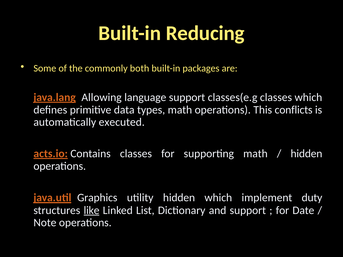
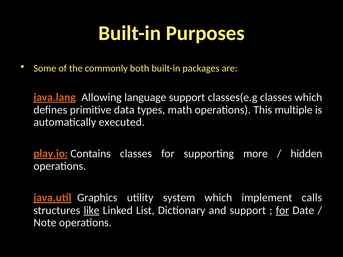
Reducing: Reducing -> Purposes (205, 33)
conflicts: conflicts -> multiple (294, 110)
acts.io: acts.io -> play.io (51, 154)
supporting math: math -> more (255, 154)
utility hidden: hidden -> system (179, 198)
duty: duty -> calls (312, 198)
for underline: none -> present (282, 210)
